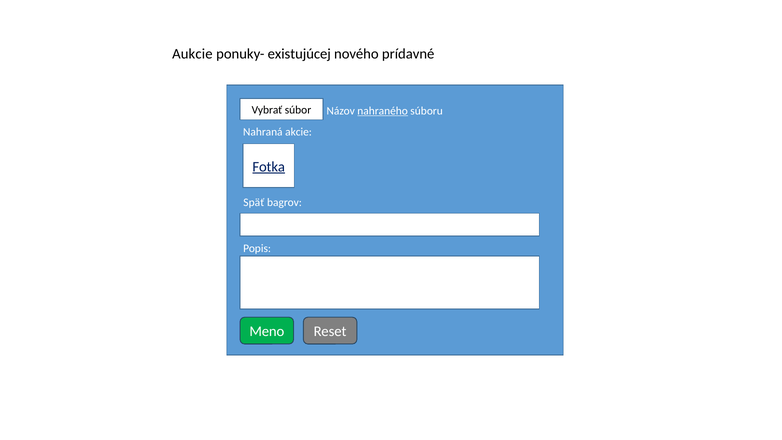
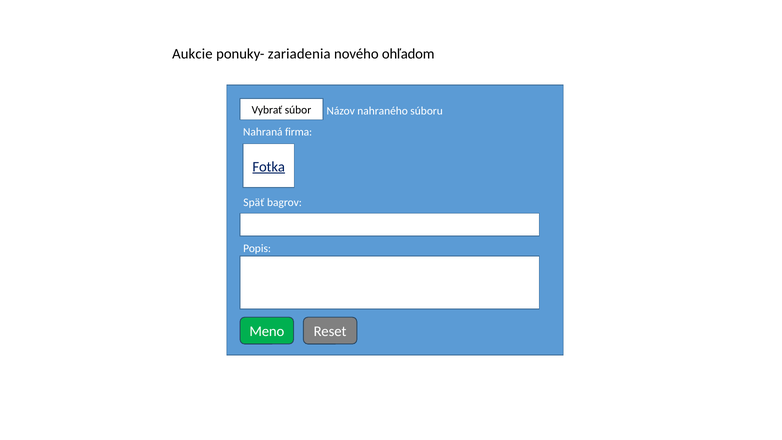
existujúcej: existujúcej -> zariadenia (299, 54)
prídavné: prídavné -> ohľadom (408, 54)
nahraného underline: present -> none (383, 111)
akcie: akcie -> firma (299, 132)
